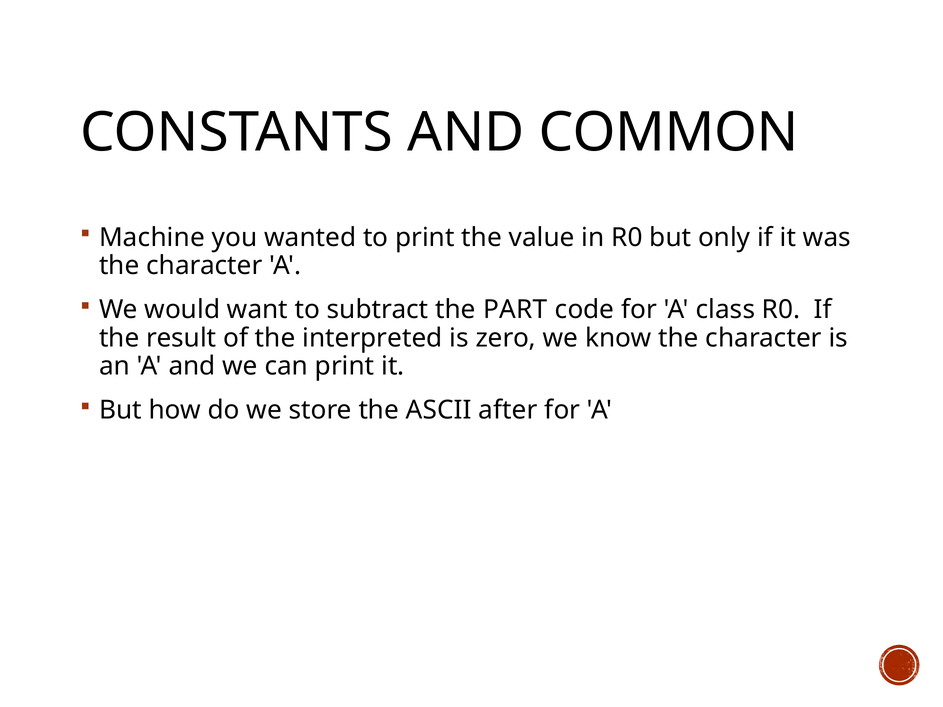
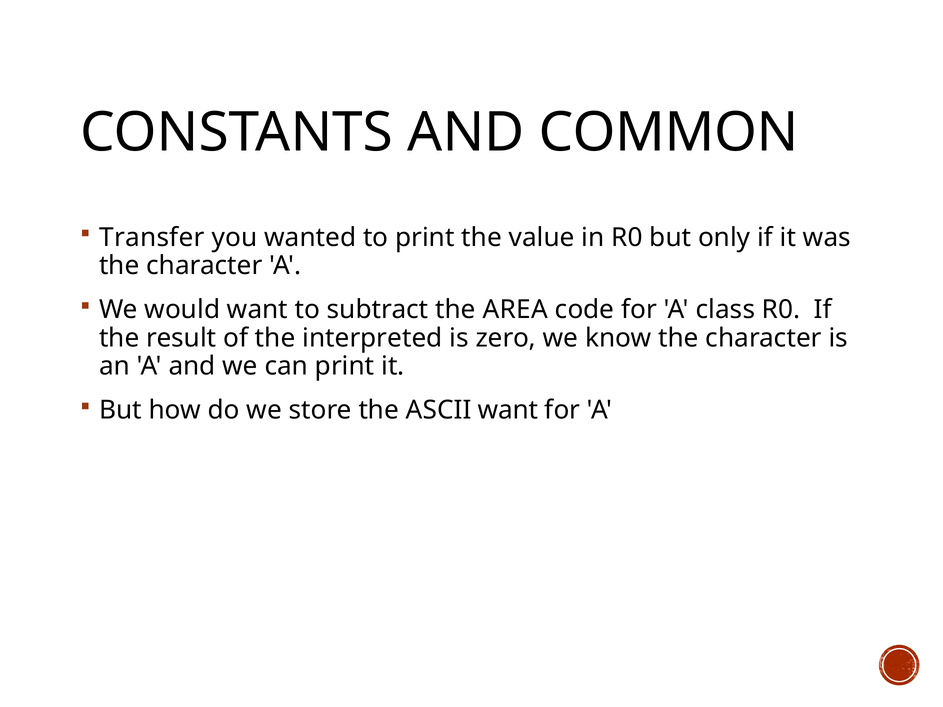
Machine: Machine -> Transfer (152, 237)
PART: PART -> AREA (515, 310)
ASCII after: after -> want (508, 410)
